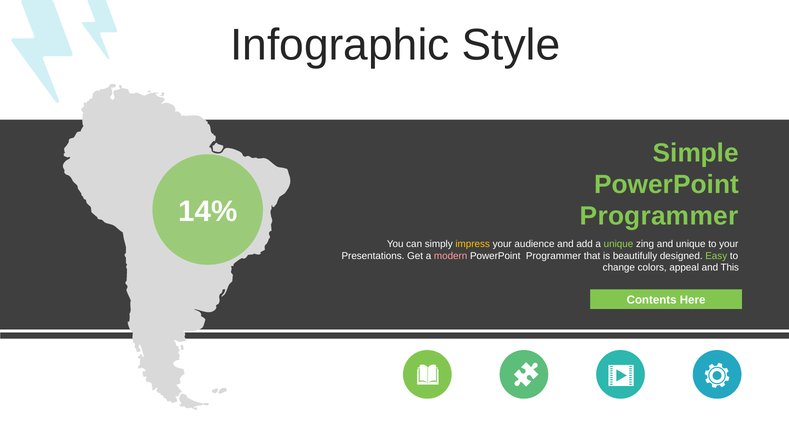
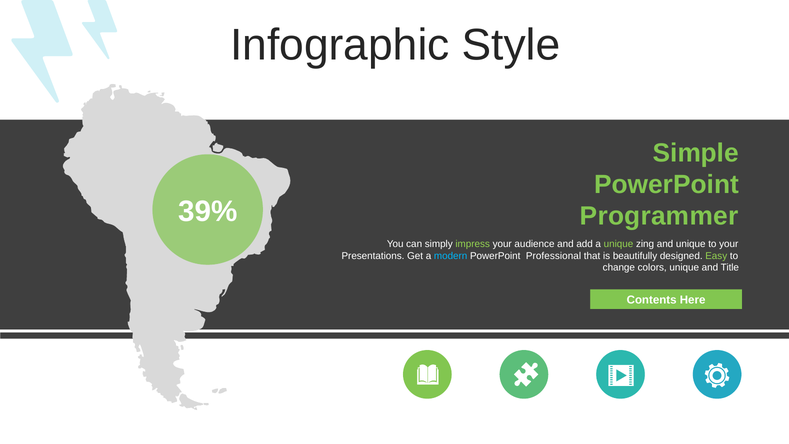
14%: 14% -> 39% (208, 212)
impress colour: yellow -> light green (473, 244)
modern colour: pink -> light blue (451, 256)
Programmer: Programmer -> Professional (553, 256)
colors appeal: appeal -> unique (684, 268)
This: This -> Title (730, 268)
